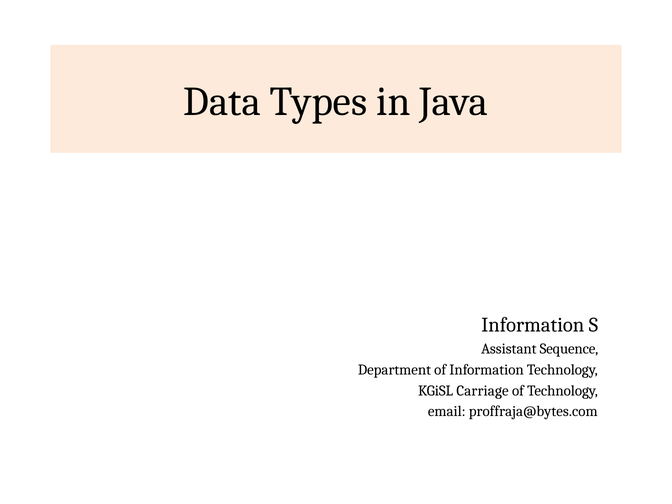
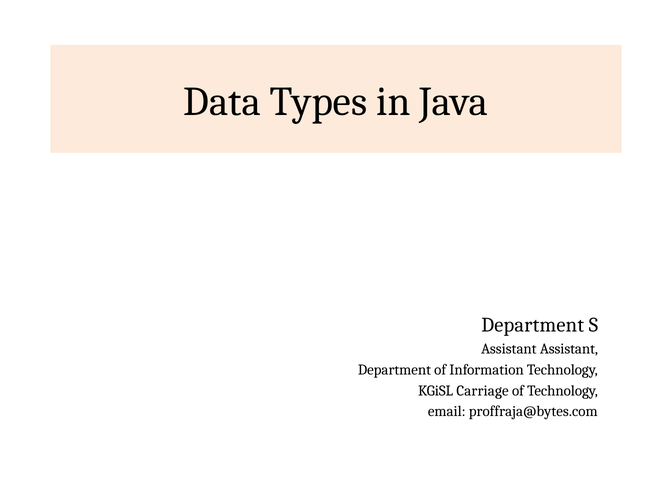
Information: Information -> Department (533, 325)
Assistant Sequence: Sequence -> Assistant (569, 349)
